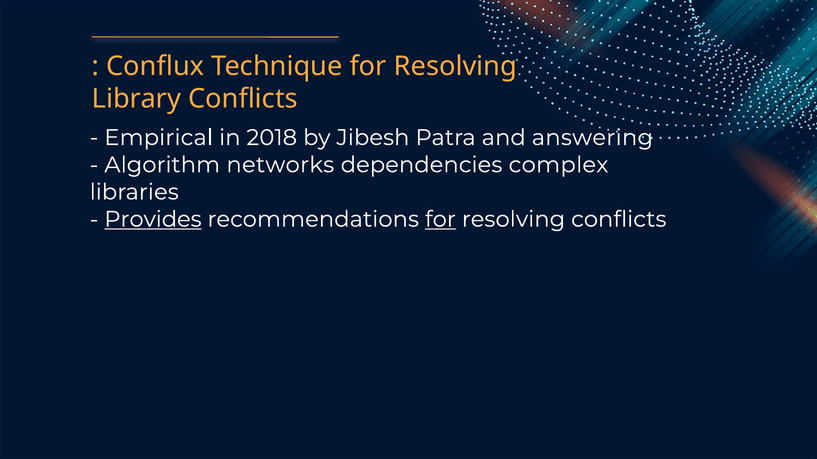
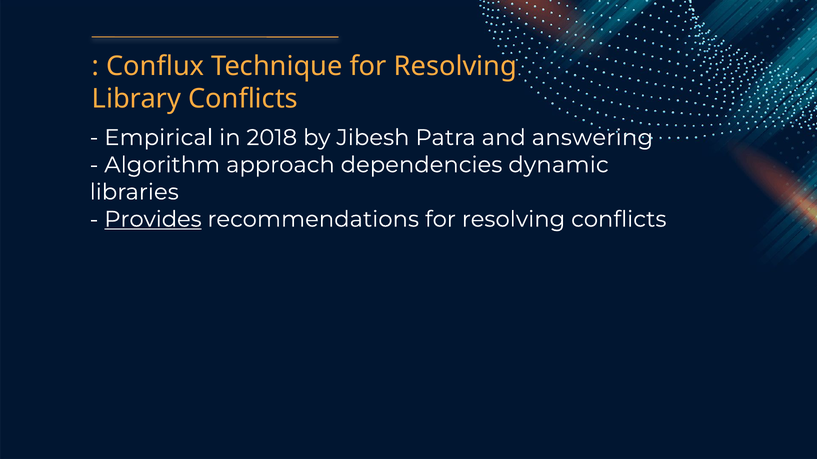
networks: networks -> approach (280, 165)
complex: complex -> dynamic (559, 165)
for underline: present -> none (440, 219)
